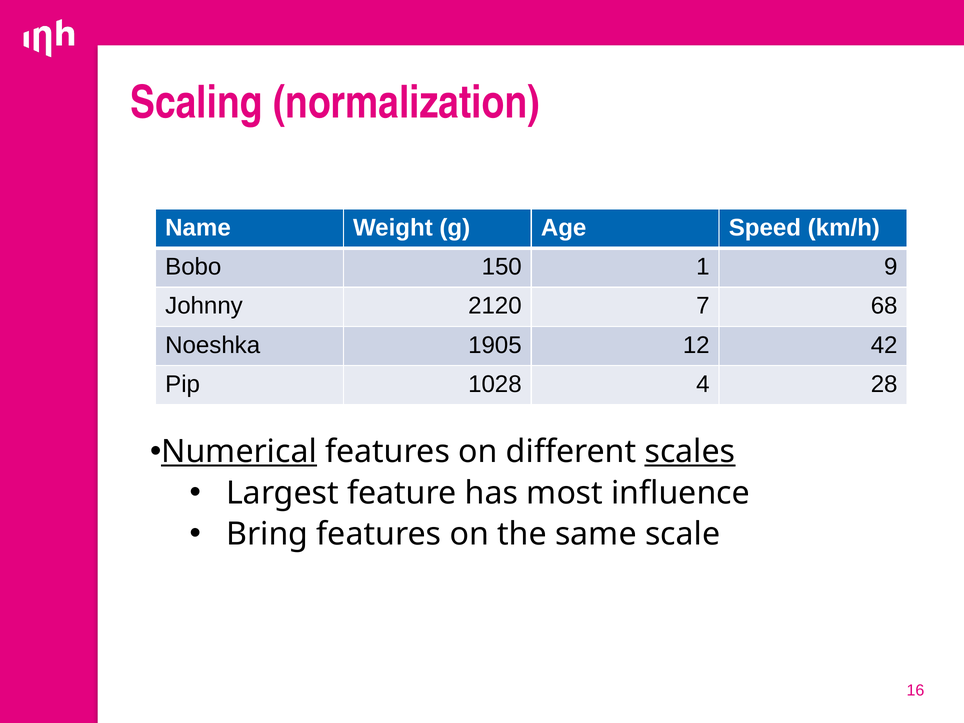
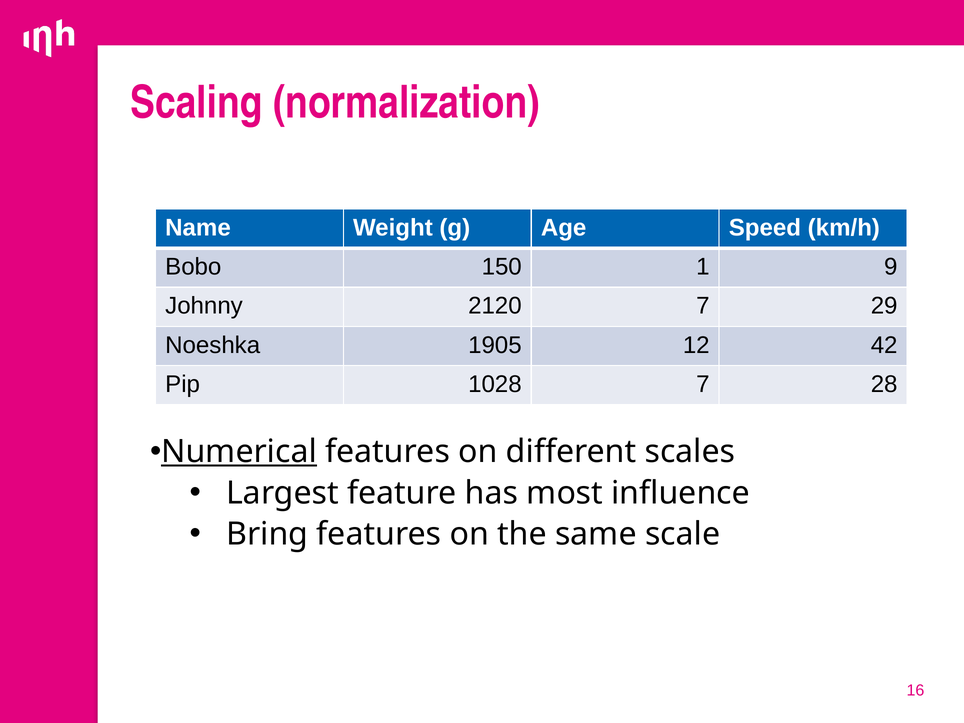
68: 68 -> 29 (884, 306)
1028 4: 4 -> 7 (703, 384)
scales underline: present -> none (690, 452)
